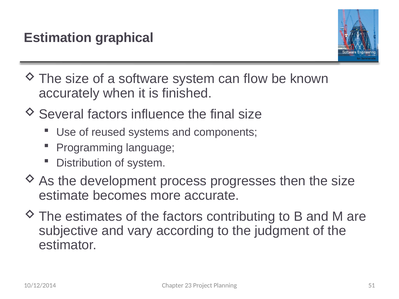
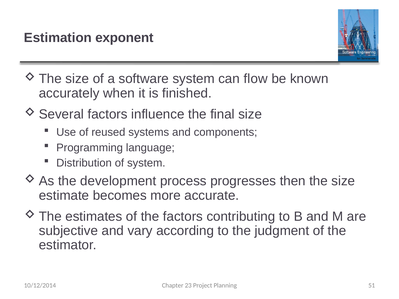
graphical: graphical -> exponent (124, 38)
